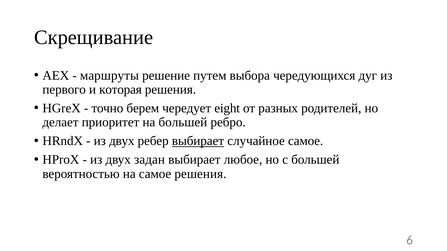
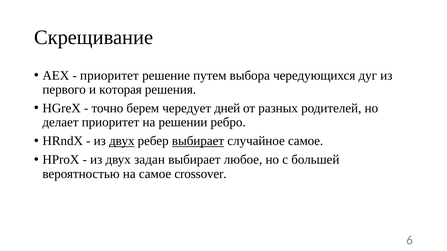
маршруты: маршруты -> приоритет (109, 76)
eight: eight -> дней (227, 108)
на большей: большей -> решении (183, 122)
двух underline: none -> present (122, 141)
самое решения: решения -> crossover (201, 174)
